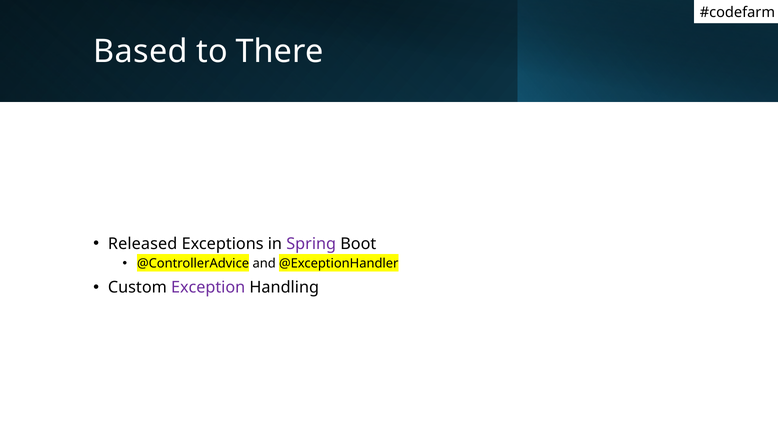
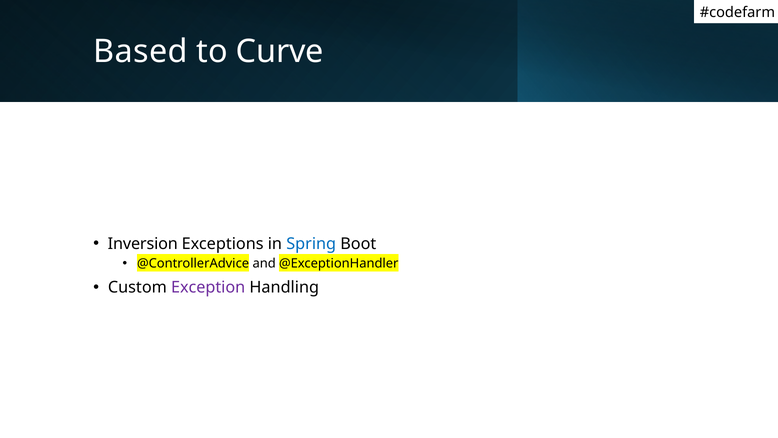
There: There -> Curve (280, 52)
Released: Released -> Inversion (143, 244)
Spring colour: purple -> blue (311, 244)
